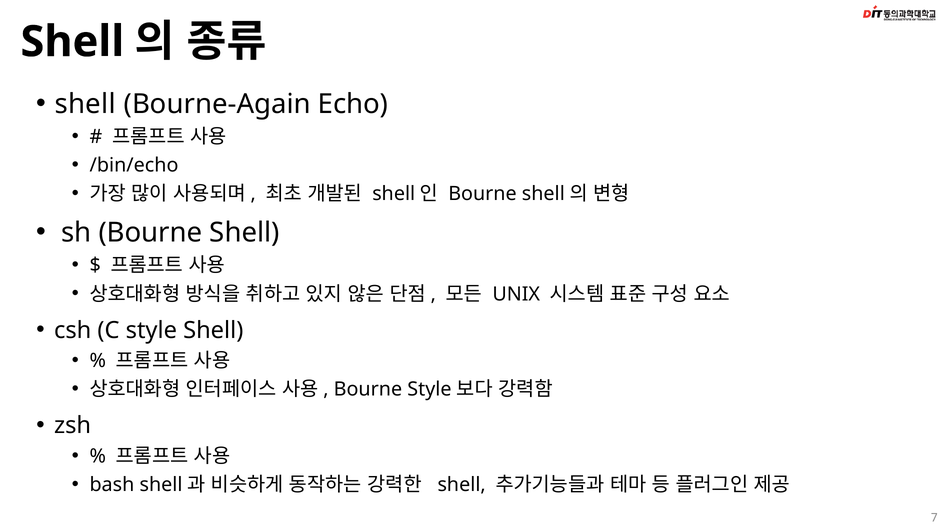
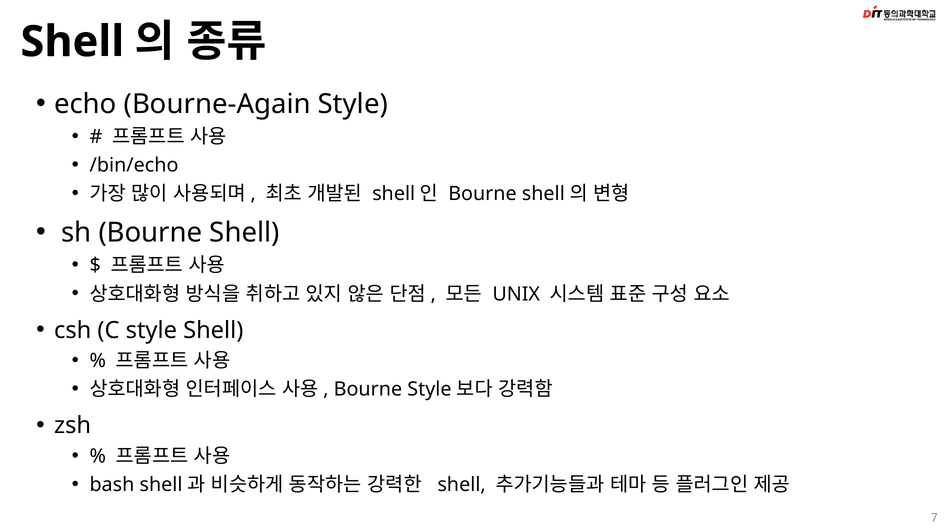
shell: shell -> echo (85, 104)
Bourne-Again Echo: Echo -> Style (353, 104)
